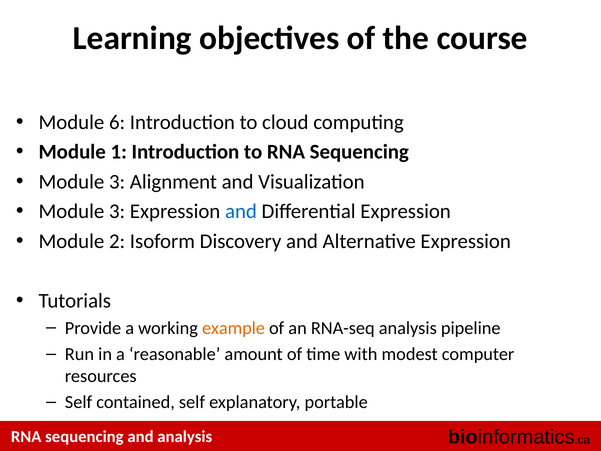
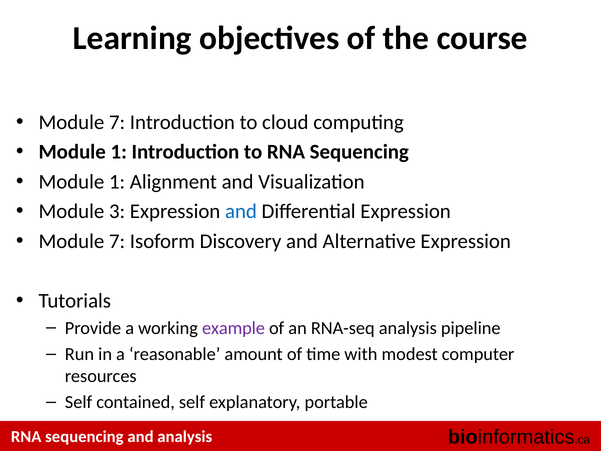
6: 6 -> 7 (117, 122)
3: 3 -> 1 (117, 182)
2: 2 -> 7 (117, 241)
example colour: orange -> purple (234, 328)
